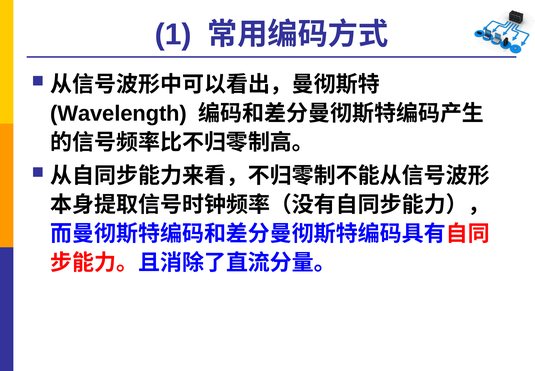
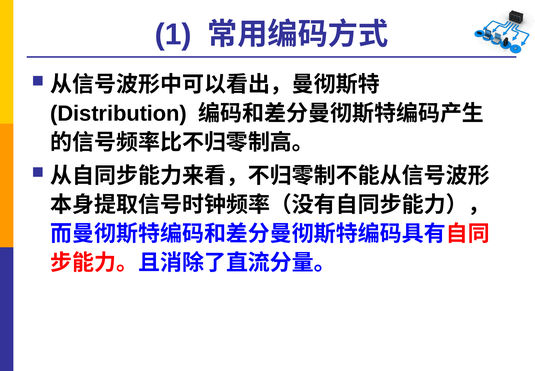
Wavelength: Wavelength -> Distribution (119, 113)
